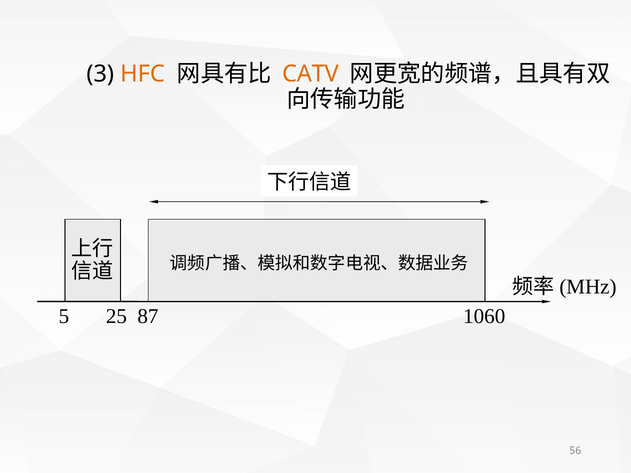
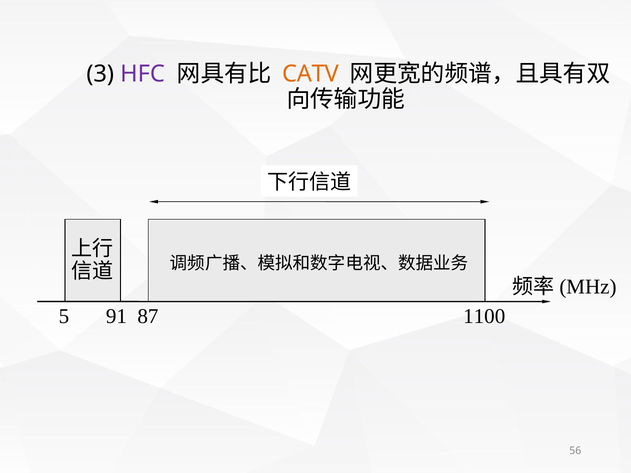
HFC colour: orange -> purple (143, 74)
25: 25 -> 91 (116, 317)
1060: 1060 -> 1100 (484, 317)
